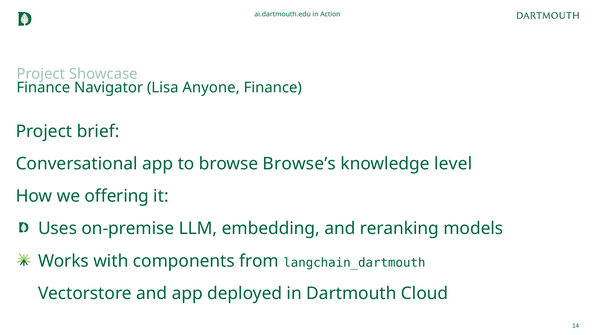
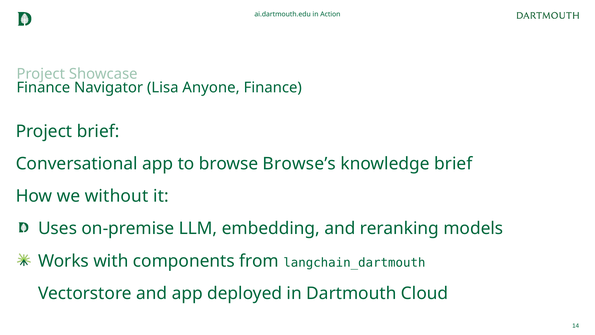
knowledge level: level -> brief (453, 164)
offering: offering -> without (117, 196)
